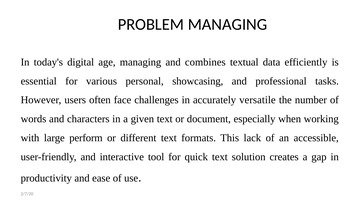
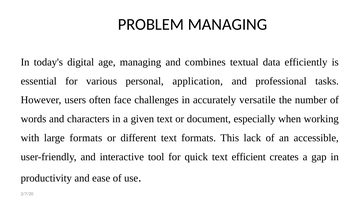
showcasing: showcasing -> application (198, 81)
large perform: perform -> formats (86, 138)
solution: solution -> efficient (249, 156)
